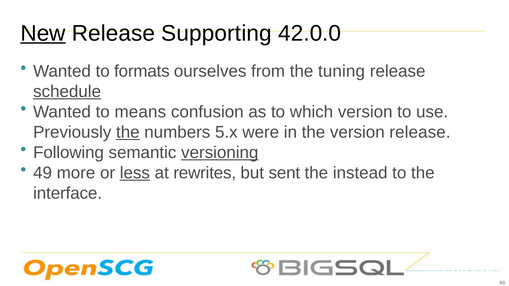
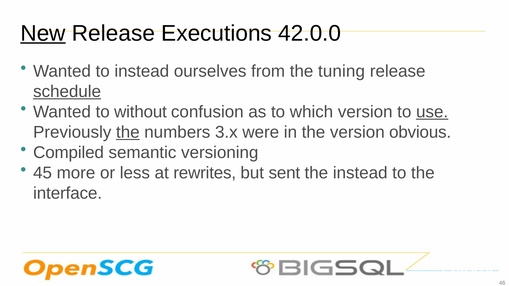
Supporting: Supporting -> Executions (217, 33)
to formats: formats -> instead (142, 71)
means: means -> without (140, 112)
use underline: none -> present (432, 112)
5.x: 5.x -> 3.x (226, 132)
version release: release -> obvious (420, 132)
Following: Following -> Compiled (69, 153)
versioning underline: present -> none (220, 153)
49: 49 -> 45 (43, 173)
less underline: present -> none (135, 173)
